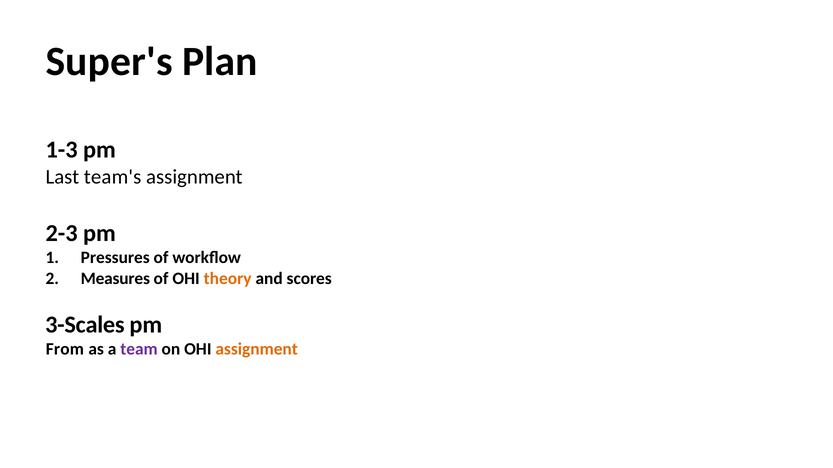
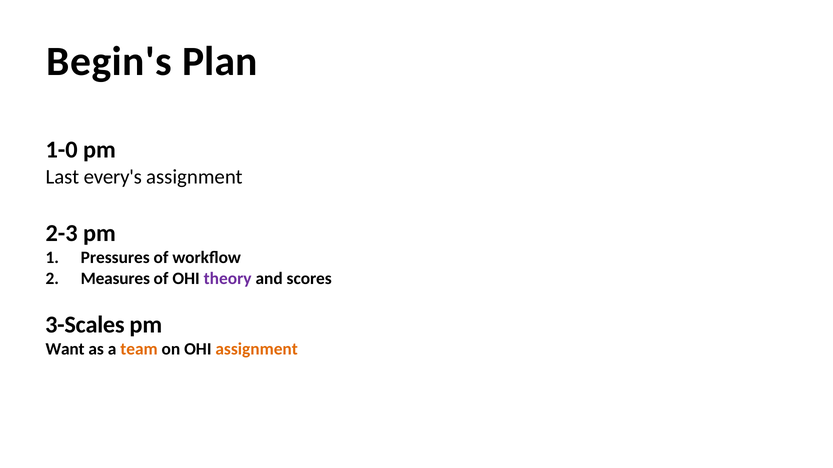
Super's: Super's -> Begin's (109, 62)
1-3: 1-3 -> 1-0 (62, 150)
team's: team's -> every's (113, 177)
theory colour: orange -> purple (228, 279)
From: From -> Want (65, 350)
team colour: purple -> orange (139, 350)
